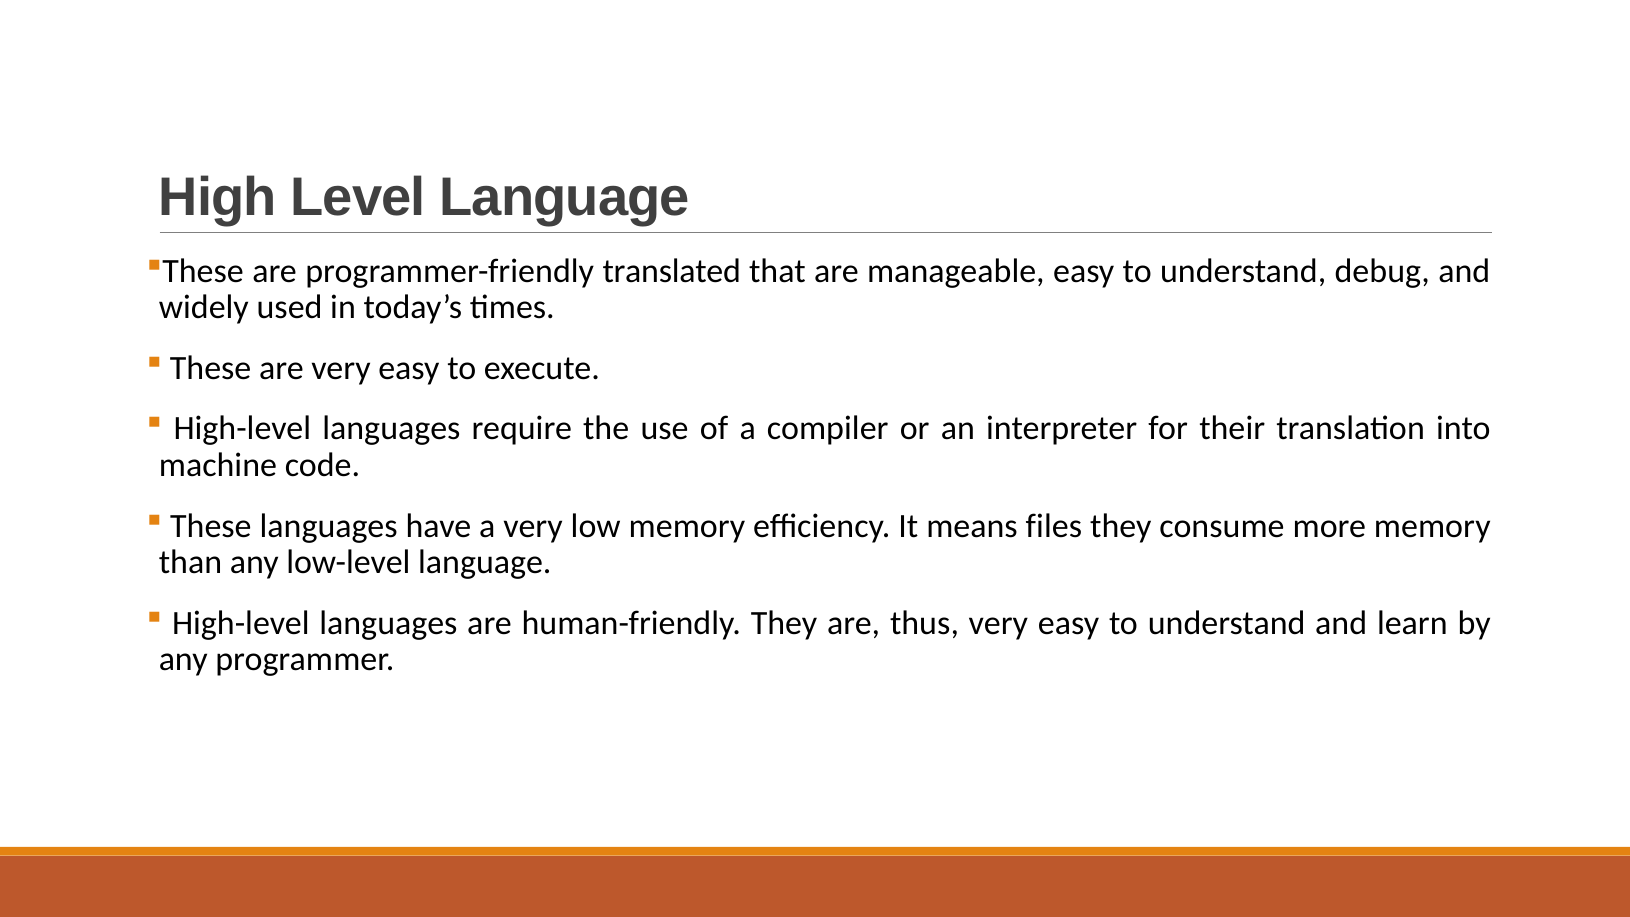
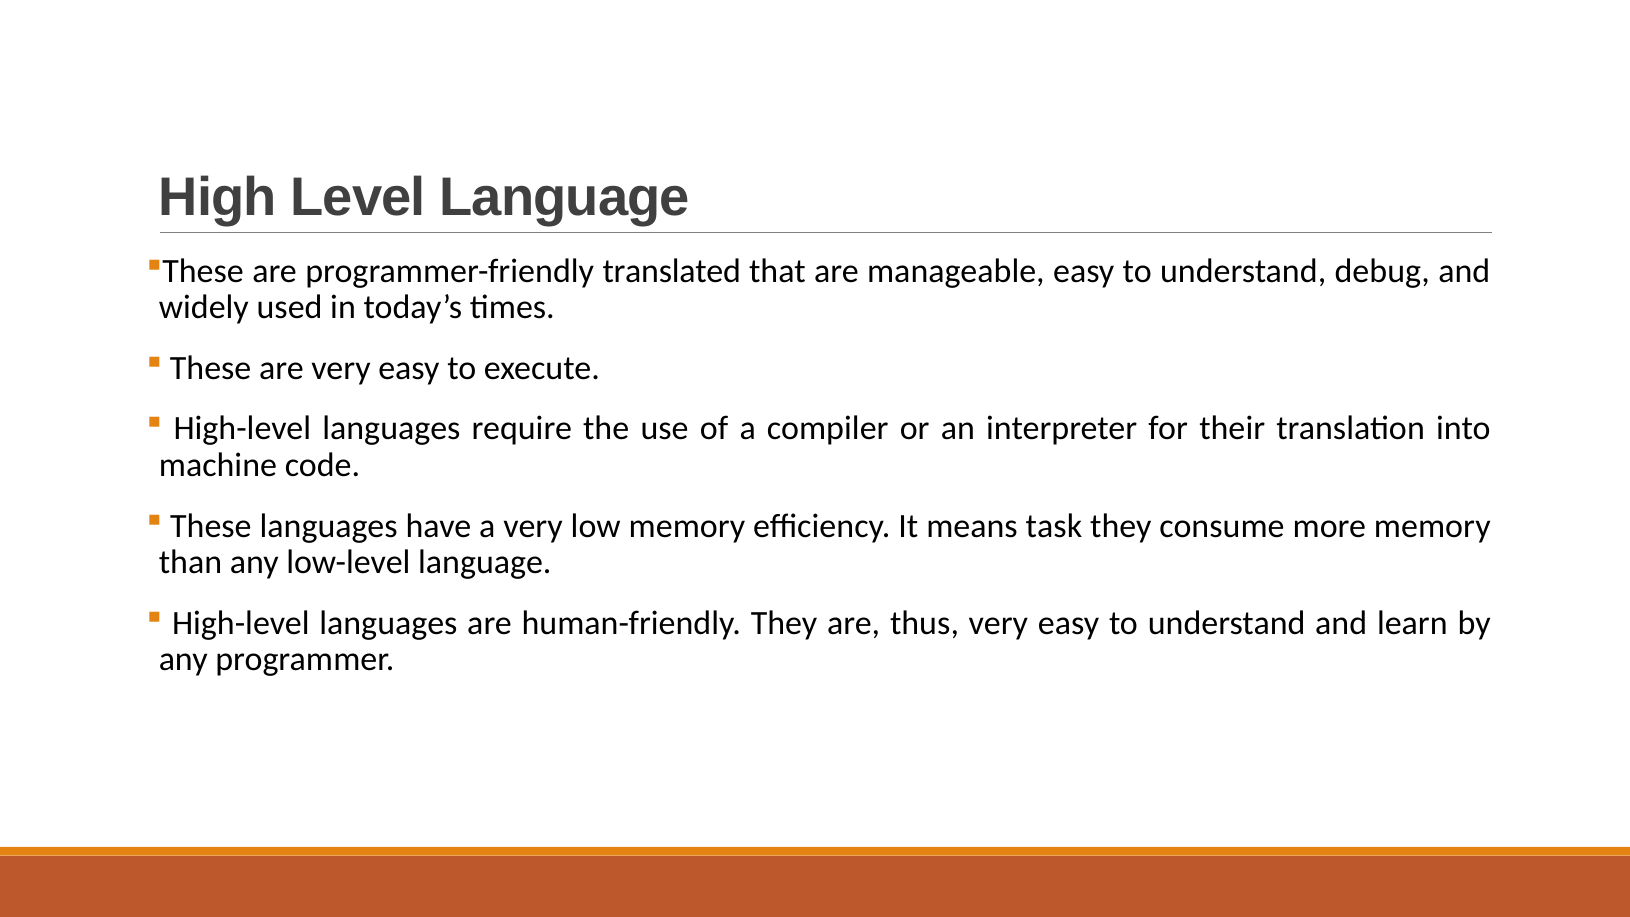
files: files -> task (1054, 526)
